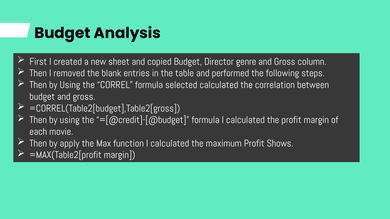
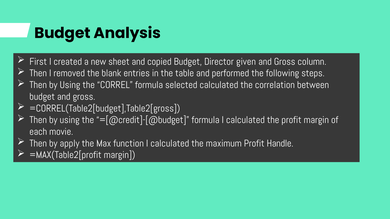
genre: genre -> given (246, 62)
Shows: Shows -> Handle (280, 144)
